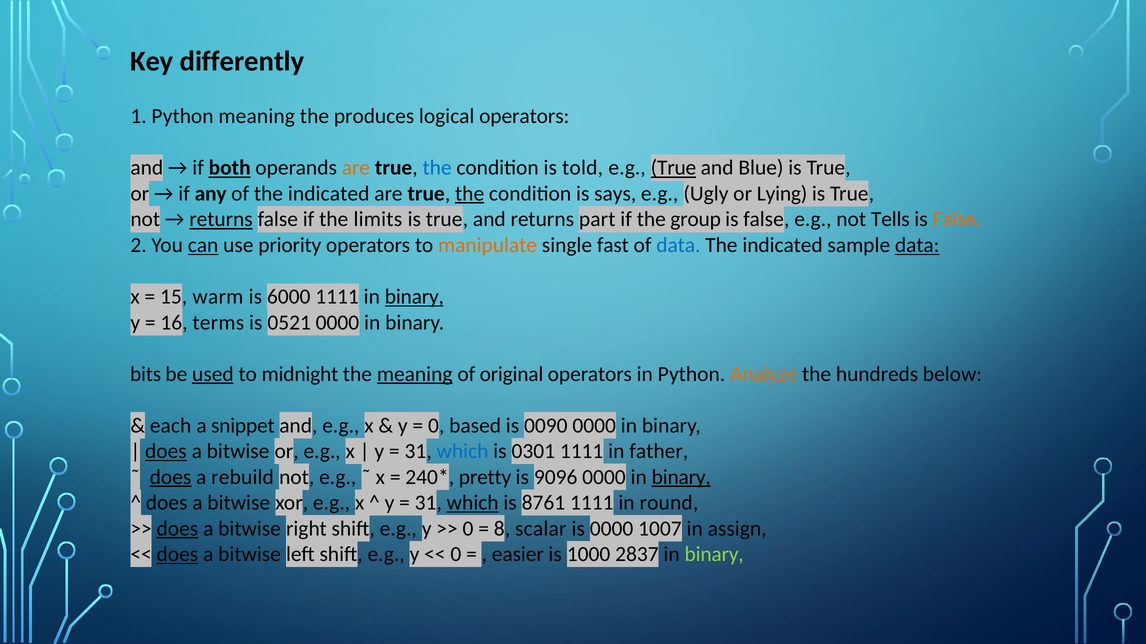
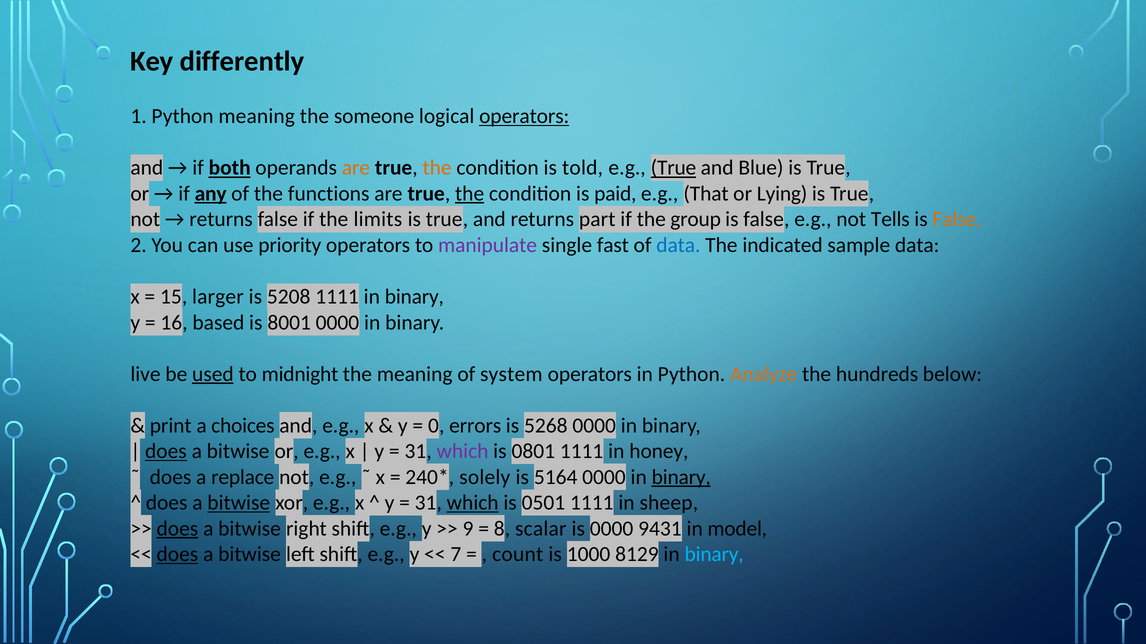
produces: produces -> someone (374, 116)
operators underline: none -> present (524, 116)
the colour: blue -> orange (437, 168)
any underline: none -> present (211, 194)
of the indicated: indicated -> functions (329, 194)
says: says -> paid (615, 194)
Ugly: Ugly -> That (706, 194)
returns underline: present -> none (221, 220)
can underline: present -> none (203, 245)
manipulate colour: orange -> purple (488, 245)
data underline: present -> none (917, 245)
warm: warm -> larger (218, 297)
6000: 6000 -> 5208 (289, 297)
binary underline: present -> none (414, 297)
terms: terms -> based (218, 323)
0521: 0521 -> 8001 (289, 323)
bits: bits -> live (146, 374)
meaning underline: present -> none (415, 374)
original: original -> system (511, 374)
each: each -> print (171, 426)
snippet: snippet -> choices (243, 426)
based: based -> errors (475, 426)
0090: 0090 -> 5268 (546, 426)
which colour: blue -> purple (463, 452)
0301: 0301 -> 0801 (533, 452)
father: father -> honey (659, 452)
does underline: present -> none (170, 477)
rebuild: rebuild -> replace (243, 477)
pretty: pretty -> solely (485, 477)
9096: 9096 -> 5164 (556, 477)
bitwise underline: none -> present (239, 503)
8761: 8761 -> 0501 (543, 503)
round: round -> sheep (669, 503)
0: 0 -> 9 (468, 529)
1007: 1007 -> 9431 (660, 529)
assign: assign -> model (737, 529)
0: 0 -> 7 (456, 555)
easier: easier -> count (518, 555)
2837: 2837 -> 8129 (637, 555)
binary colour: light green -> light blue (714, 555)
